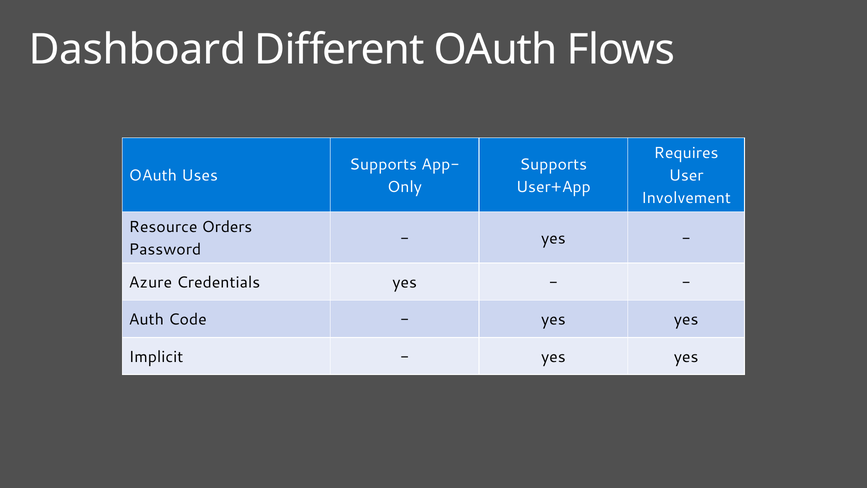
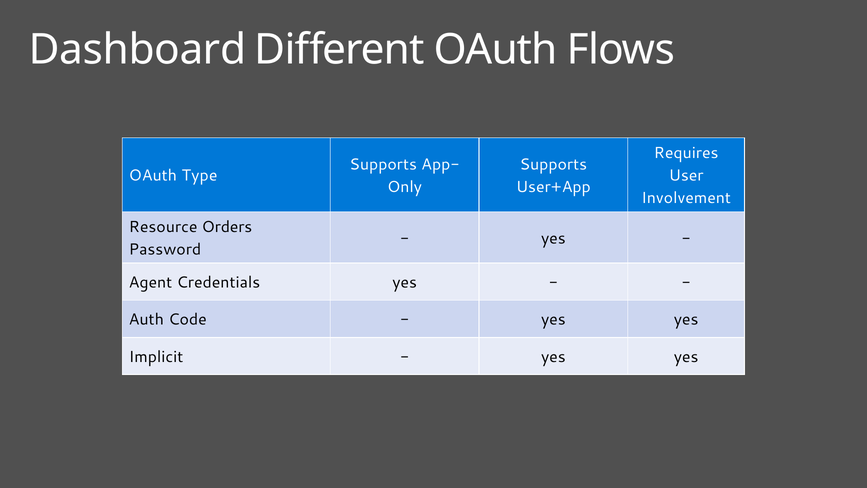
Uses: Uses -> Type (200, 175)
Azure: Azure -> Agent (150, 282)
